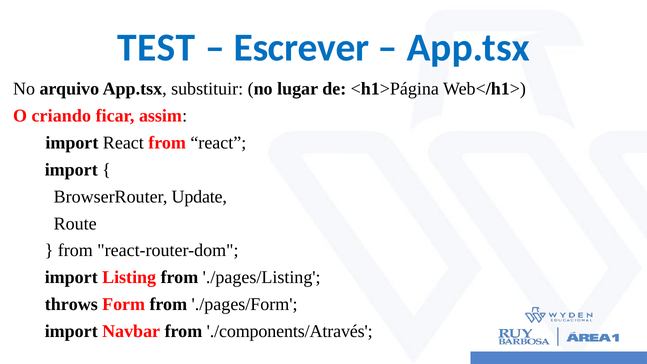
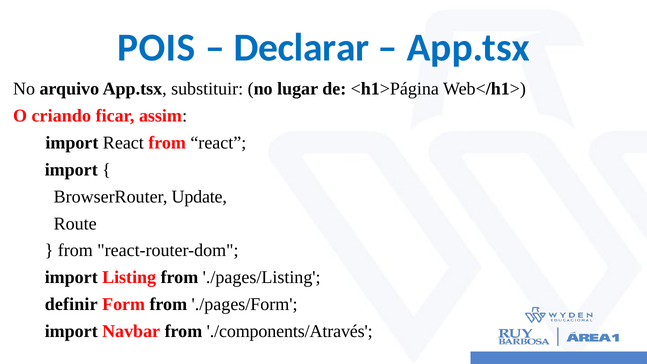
TEST: TEST -> POIS (156, 48)
Escrever: Escrever -> Declarar (301, 48)
throws: throws -> definir (71, 304)
